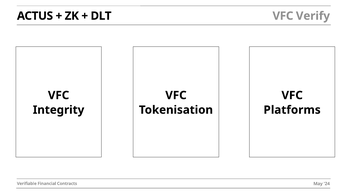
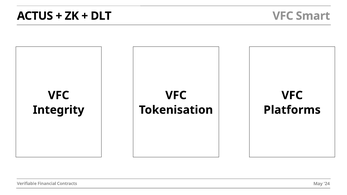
Verify: Verify -> Smart (313, 16)
